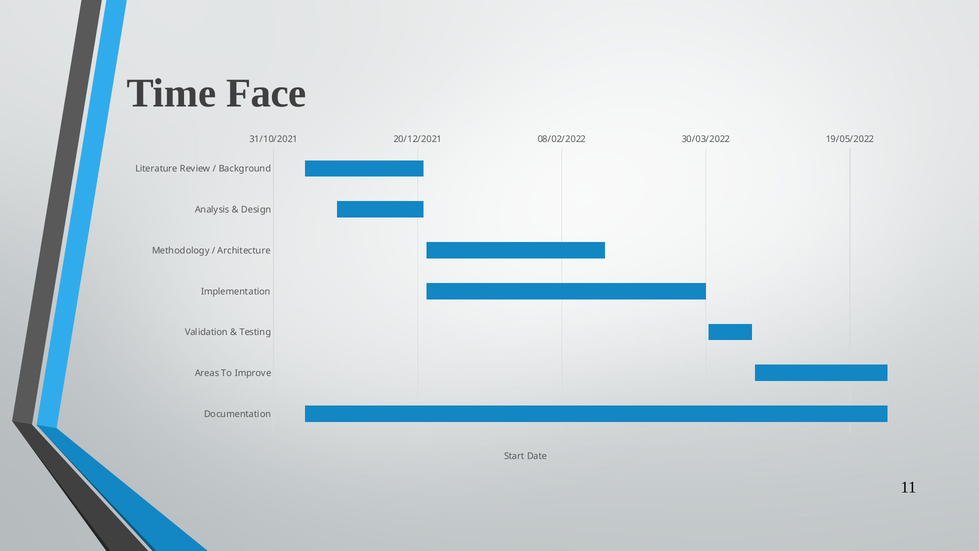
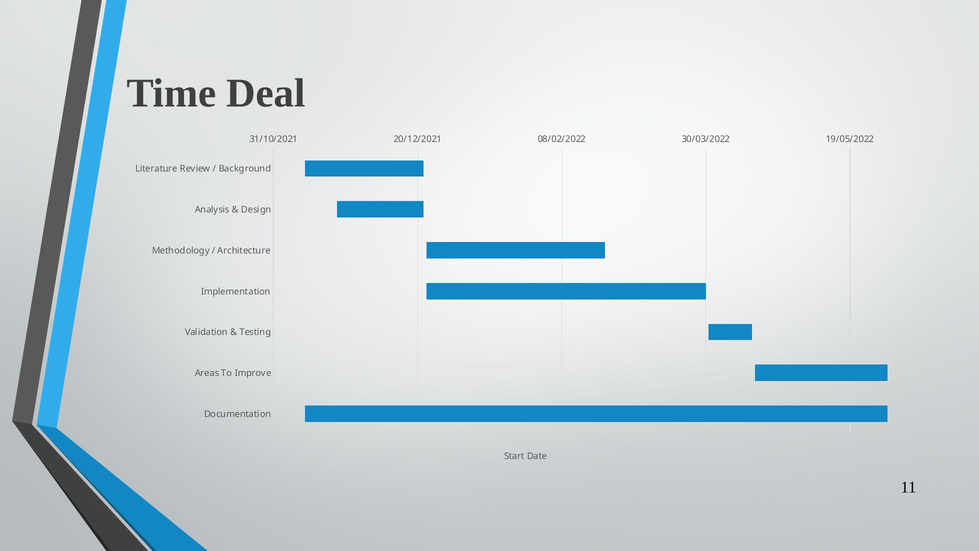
Face: Face -> Deal (266, 93)
